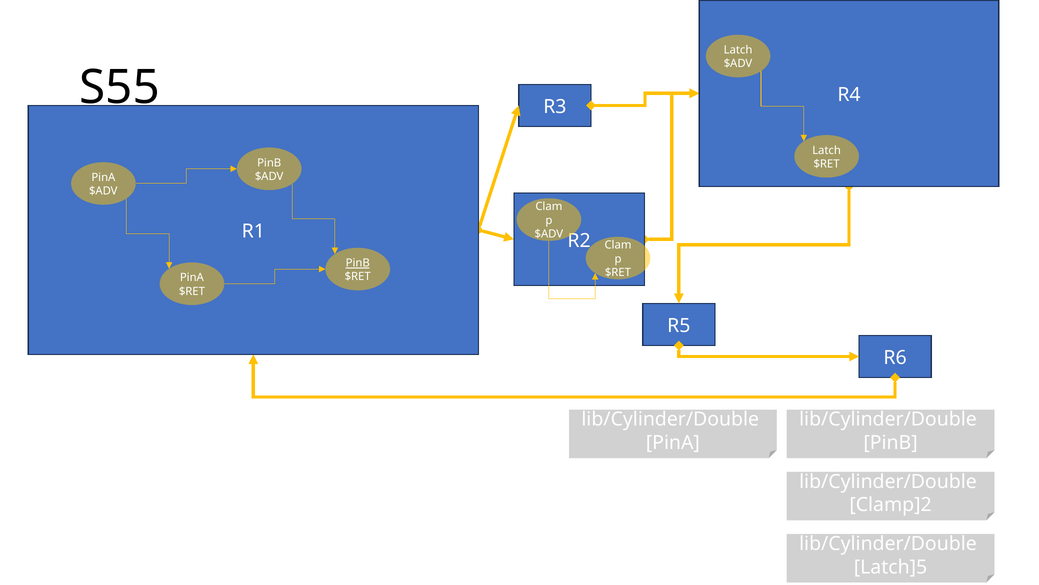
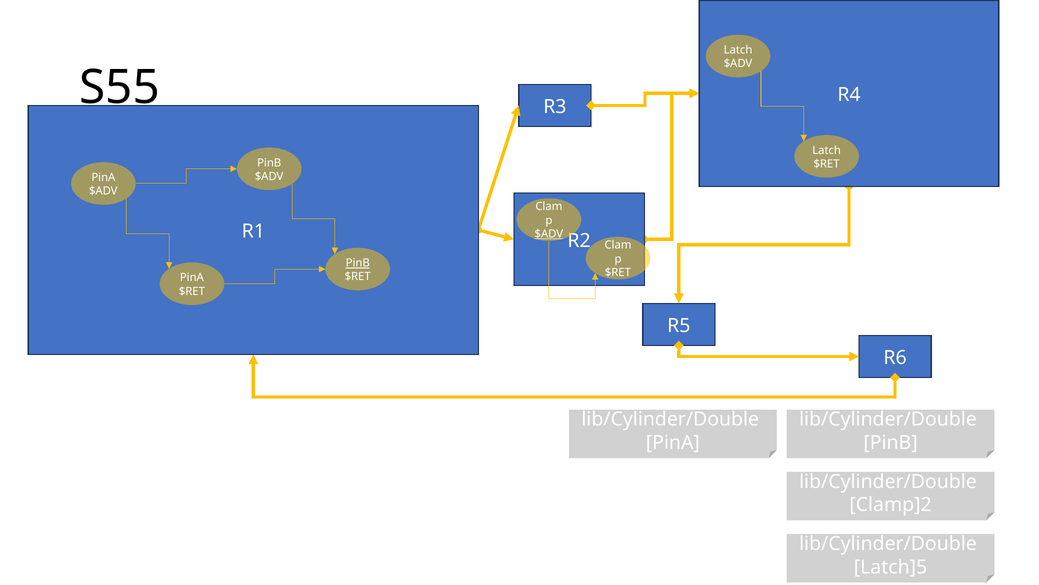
$ADV underline: none -> present (549, 234)
